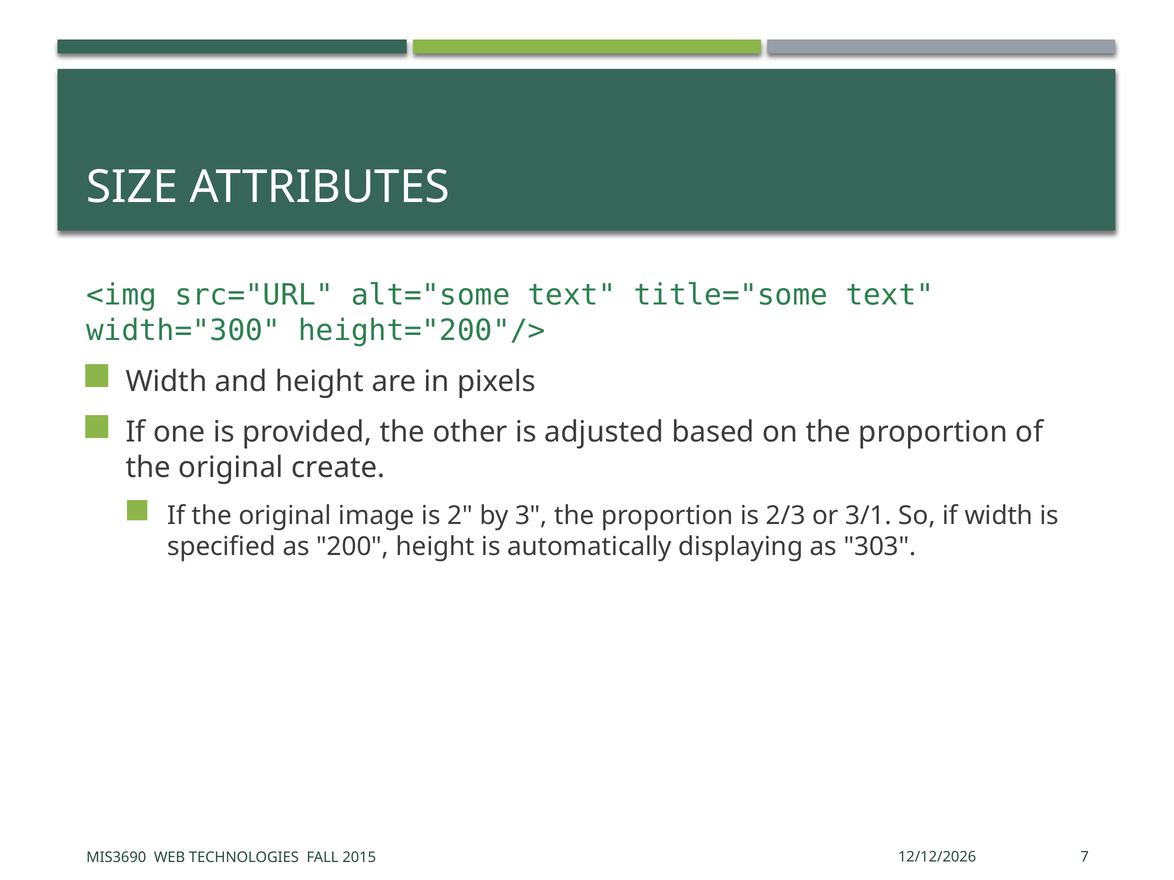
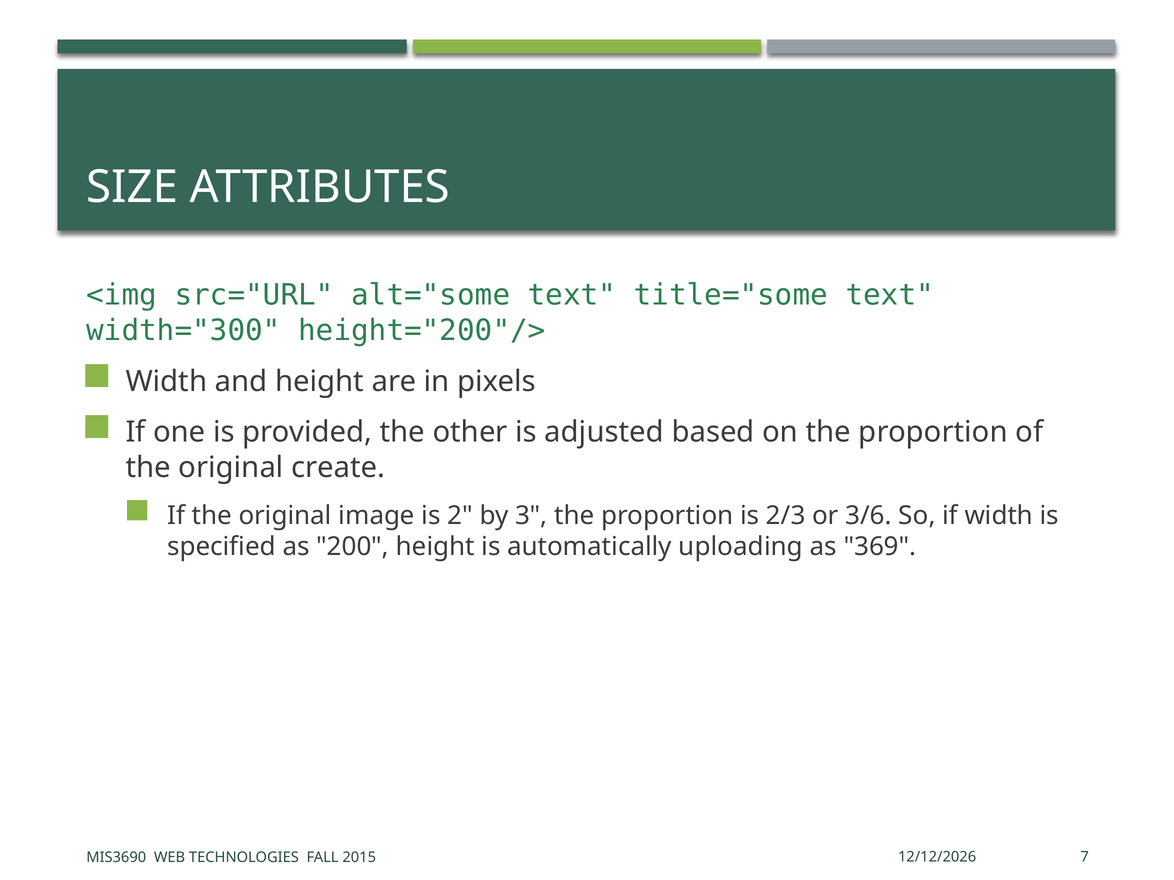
3/1: 3/1 -> 3/6 (869, 516)
displaying: displaying -> uploading (741, 547)
303: 303 -> 369 (880, 547)
